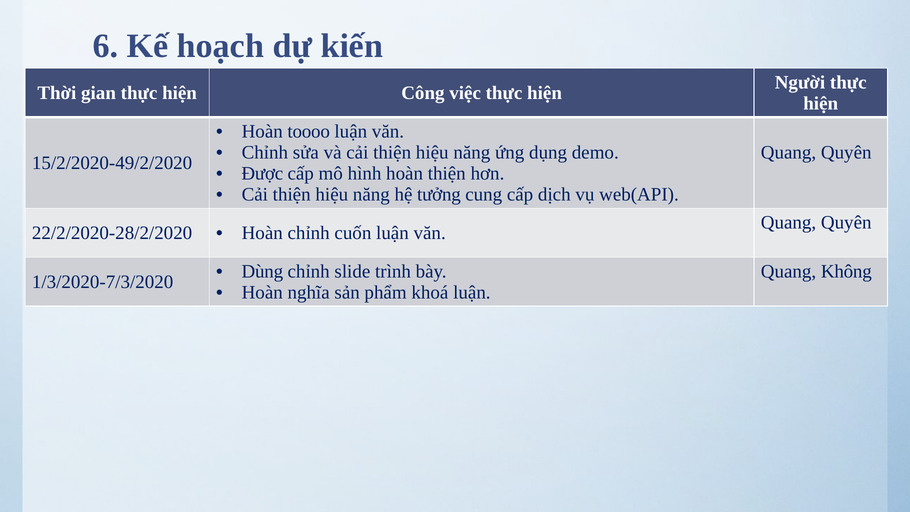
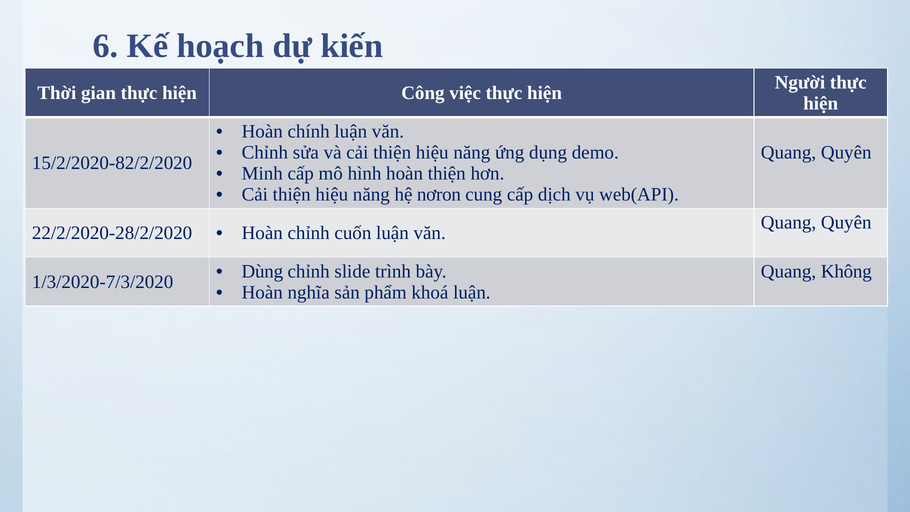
toooo: toooo -> chính (309, 131)
15/2/2020-49/2/2020: 15/2/2020-49/2/2020 -> 15/2/2020-82/2/2020 (112, 163)
Được: Được -> Minh (262, 173)
tưởng: tưởng -> nơron (439, 194)
